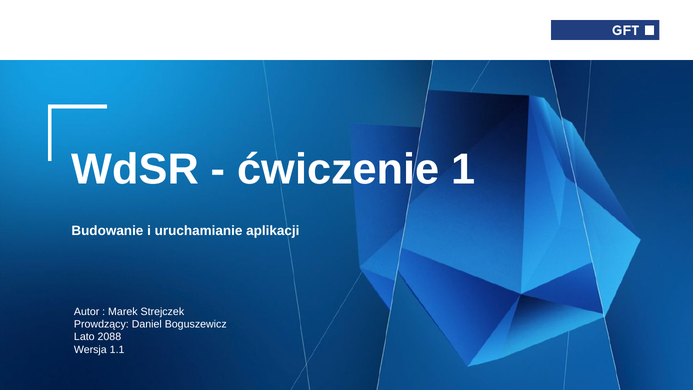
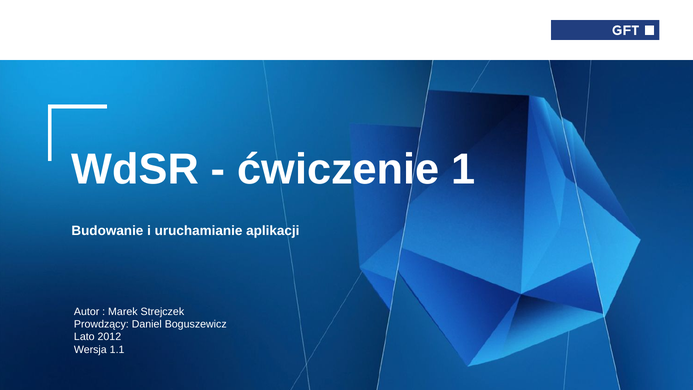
2088: 2088 -> 2012 (109, 337)
